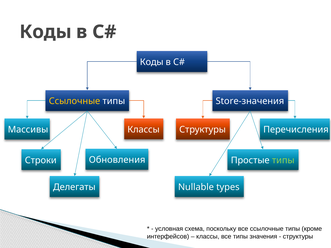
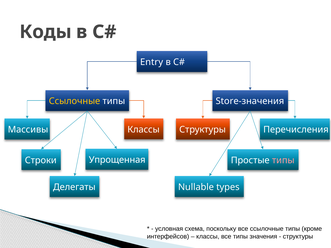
Коды: Коды -> Entry (152, 62)
Обновления: Обновления -> Упрощенная (117, 160)
типы colour: light green -> pink (283, 160)
